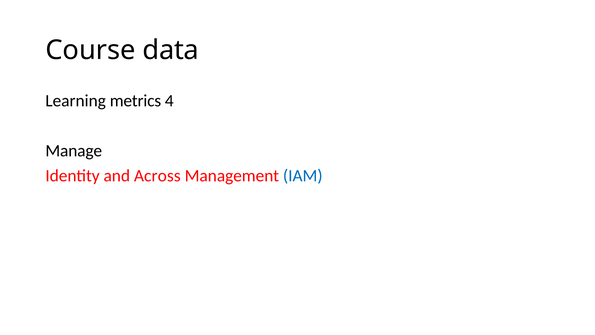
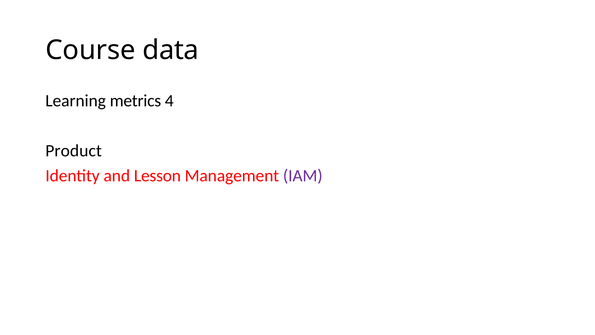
Manage: Manage -> Product (74, 150)
Across: Across -> Lesson (157, 175)
IAM colour: blue -> purple (303, 175)
